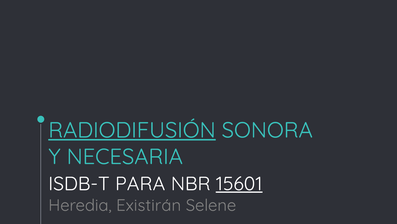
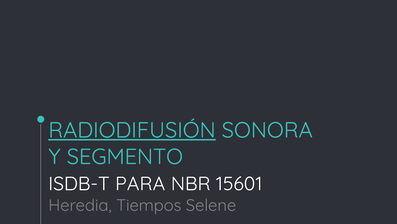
NECESARIA: NECESARIA -> SEGMENTO (125, 156)
15601 underline: present -> none (239, 183)
Existirán: Existirán -> Tiempos (149, 205)
